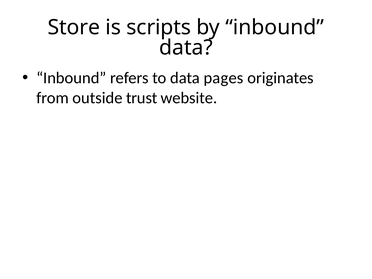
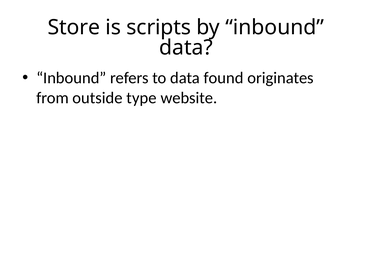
pages: pages -> found (224, 78)
trust: trust -> type (142, 98)
